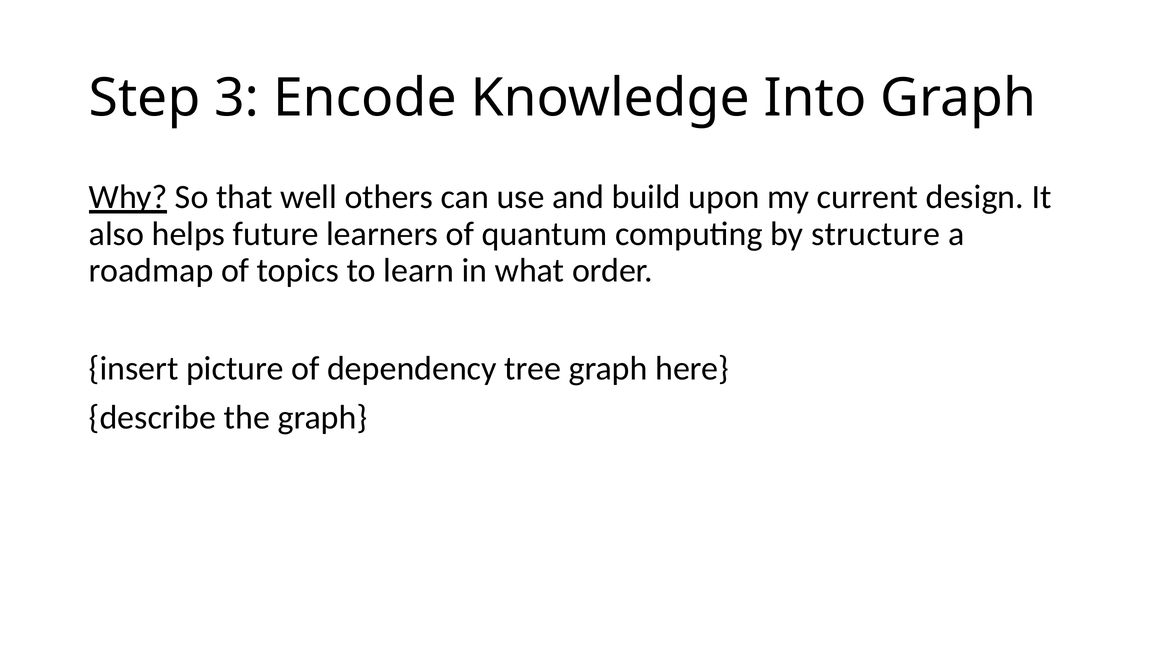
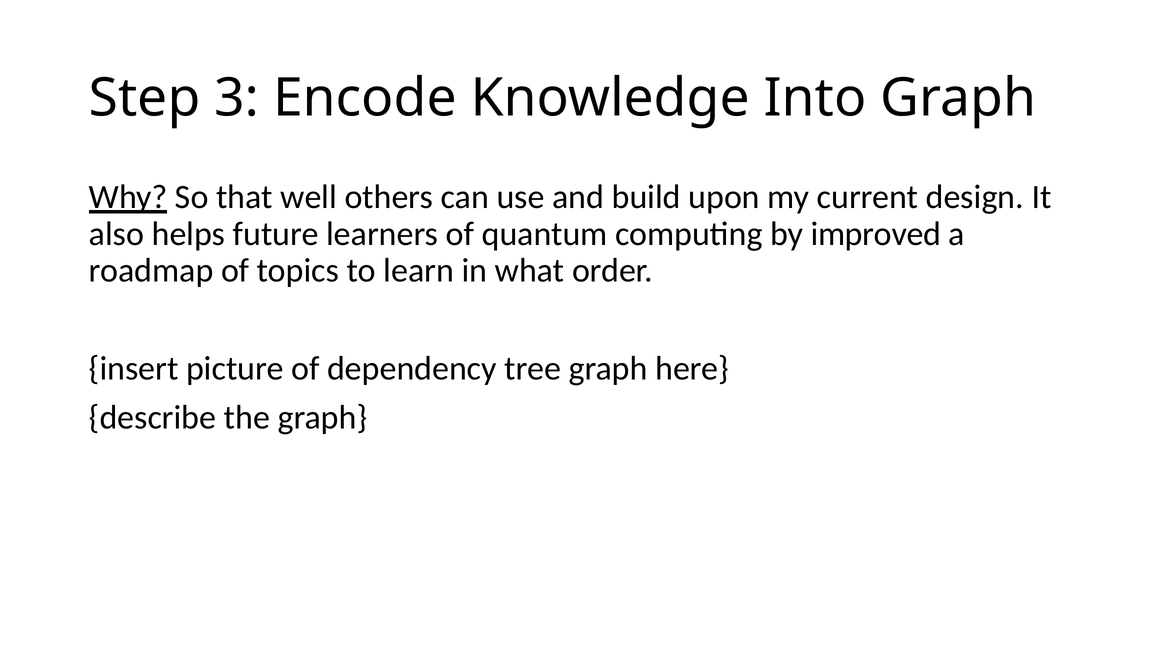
structure: structure -> improved (876, 234)
